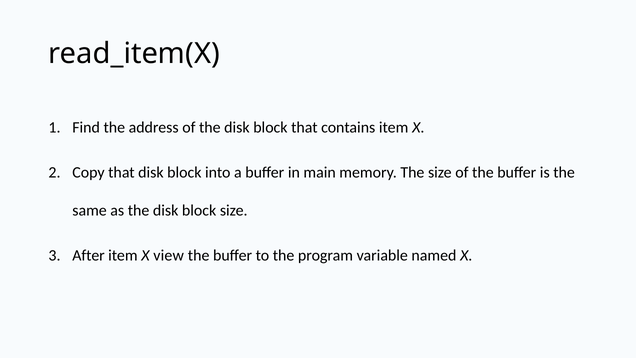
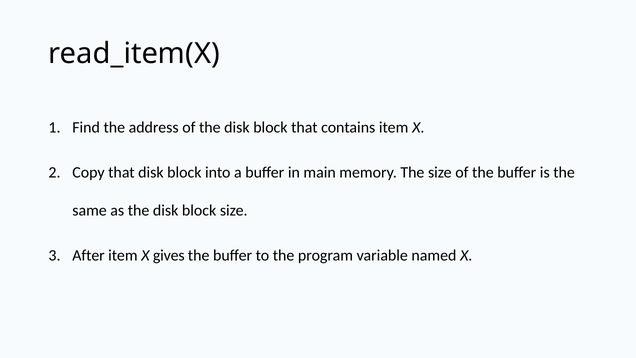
view: view -> gives (169, 255)
